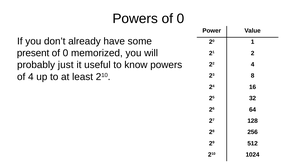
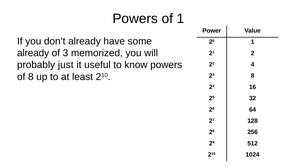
Powers of 0: 0 -> 1 (181, 19)
present: present -> already (33, 53)
0: 0 -> 3 (65, 53)
of 4: 4 -> 8 (31, 77)
